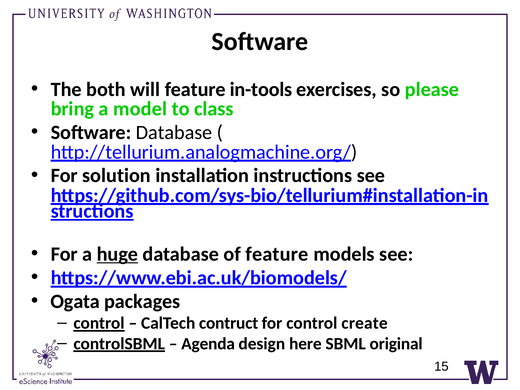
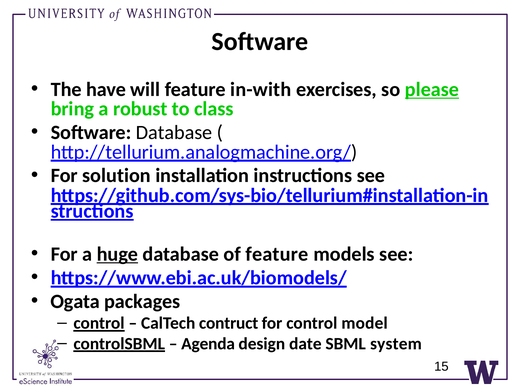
both: both -> have (106, 89)
in-tools: in-tools -> in-with (261, 89)
please underline: none -> present (432, 89)
model: model -> robust (140, 109)
create: create -> model (365, 323)
here: here -> date (305, 344)
original: original -> system (396, 344)
